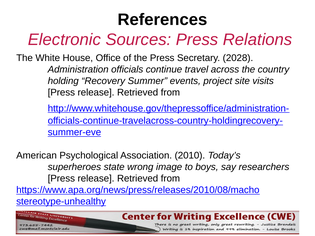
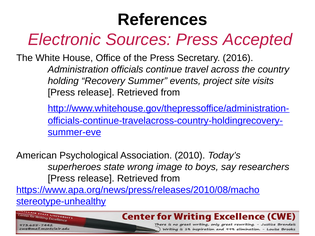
Relations: Relations -> Accepted (258, 40)
2028: 2028 -> 2016 (238, 58)
